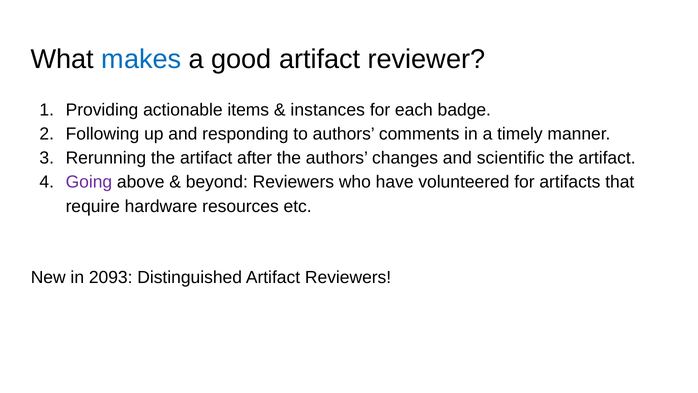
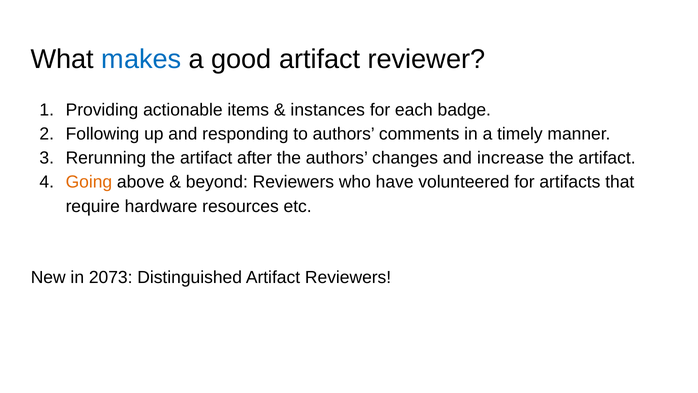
scientific: scientific -> increase (511, 158)
Going colour: purple -> orange (89, 182)
2093: 2093 -> 2073 (111, 277)
